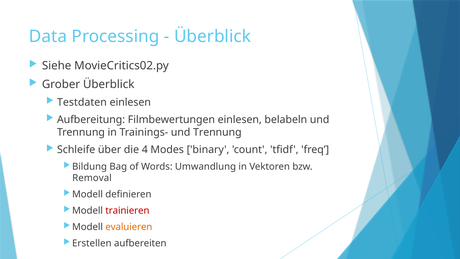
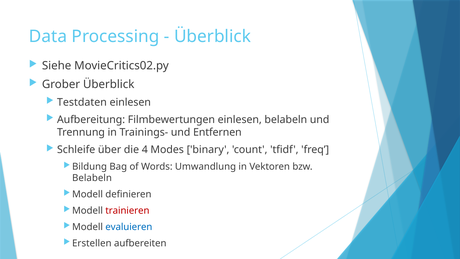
Trainings- und Trennung: Trennung -> Entfernen (217, 132)
Removal: Removal -> Belabeln (92, 178)
evaluieren colour: orange -> blue (129, 227)
